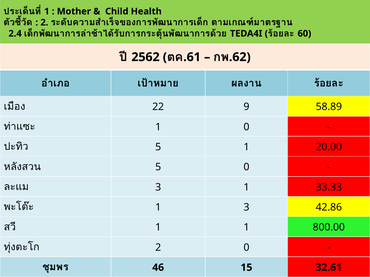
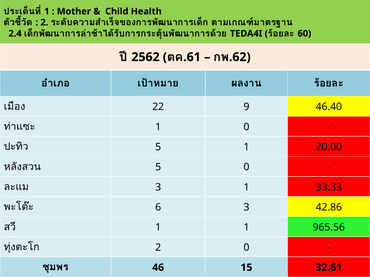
58.89: 58.89 -> 46.40 (329, 107)
1: 1 -> 6 (158, 208)
800.00: 800.00 -> 965.56 (329, 228)
